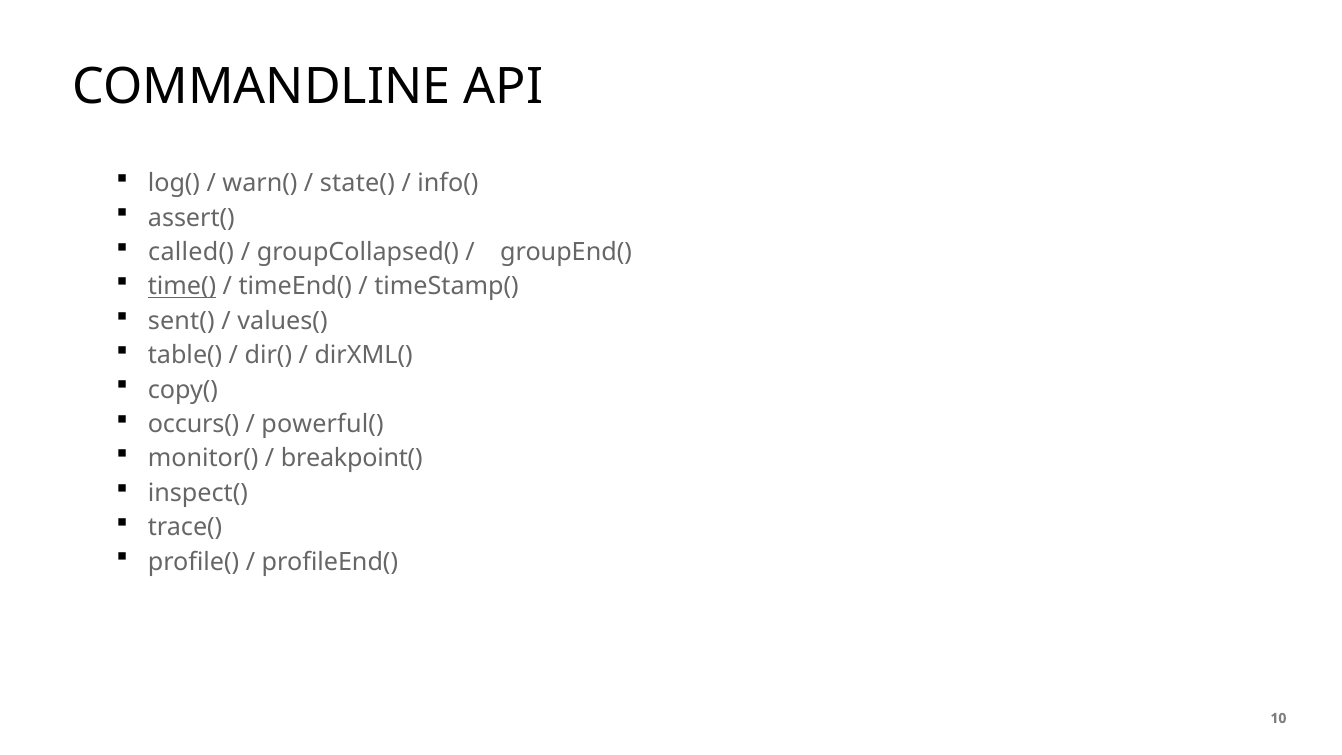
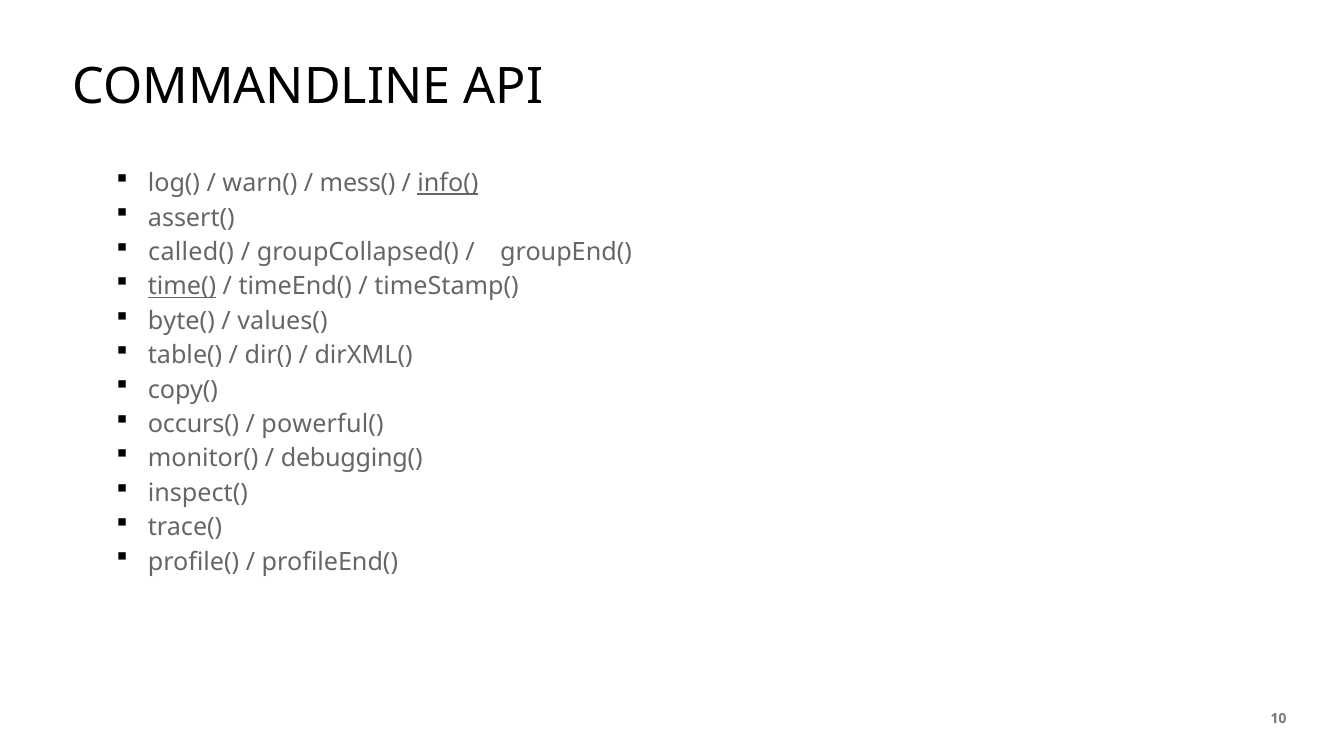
state(: state( -> mess( (358, 183)
info( underline: none -> present (448, 183)
sent(: sent( -> byte( (181, 321)
breakpoint(: breakpoint( -> debugging( (352, 459)
